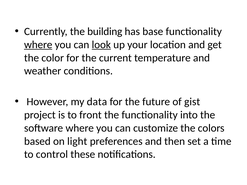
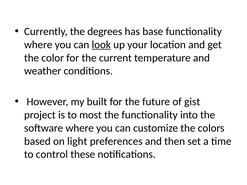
building: building -> degrees (105, 31)
where underline: present -> none (38, 45)
data: data -> built (97, 102)
front: front -> most (91, 115)
